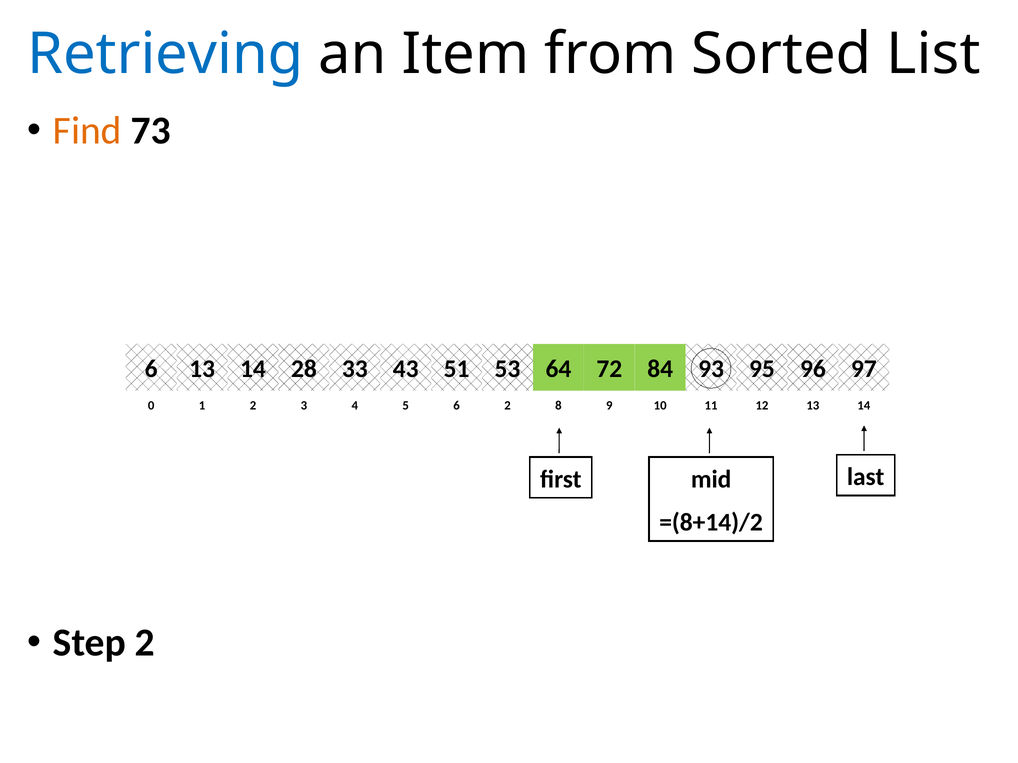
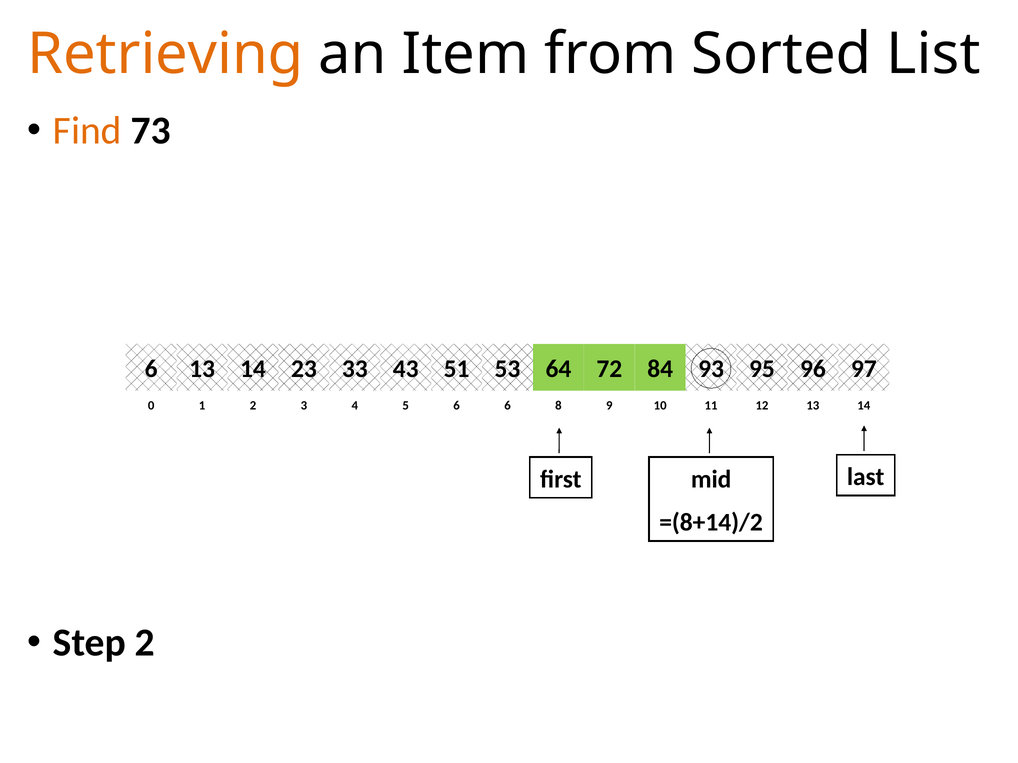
Retrieving colour: blue -> orange (165, 54)
28: 28 -> 23 (304, 369)
5 2: 2 -> 6 (507, 406)
